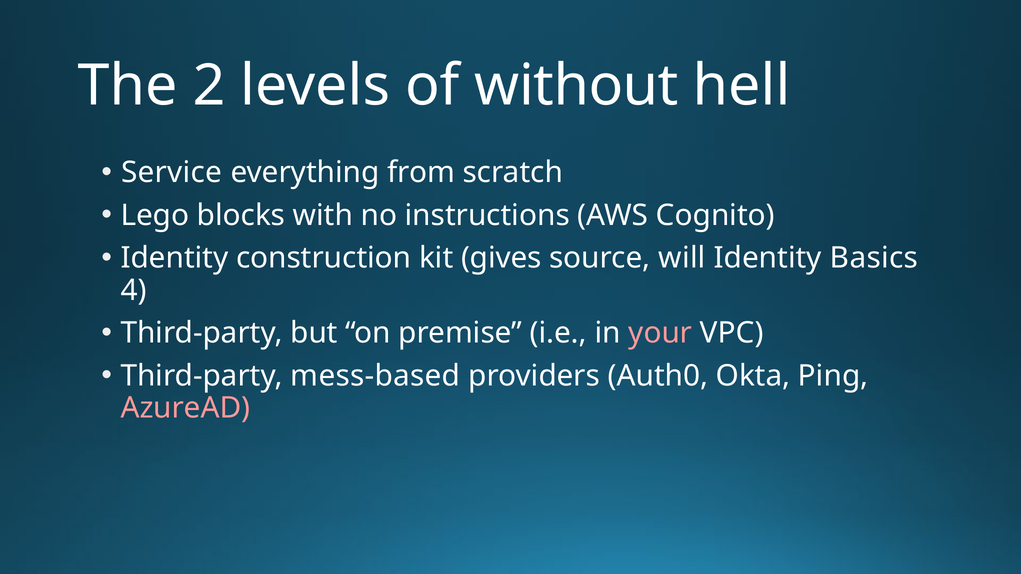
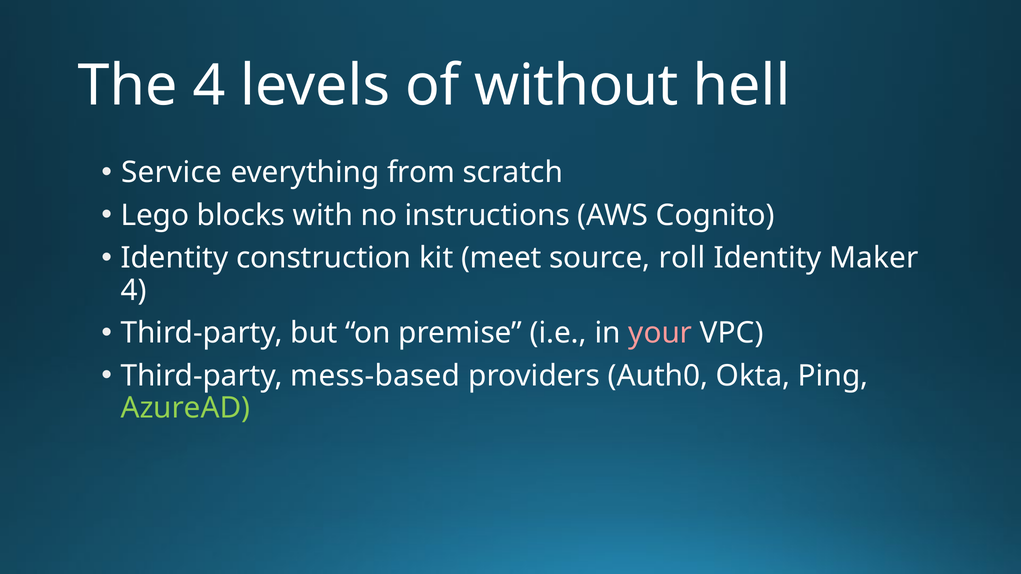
The 2: 2 -> 4 (209, 86)
gives: gives -> meet (501, 258)
will: will -> roll (682, 258)
Basics: Basics -> Maker (874, 258)
AzureAD colour: pink -> light green (185, 408)
